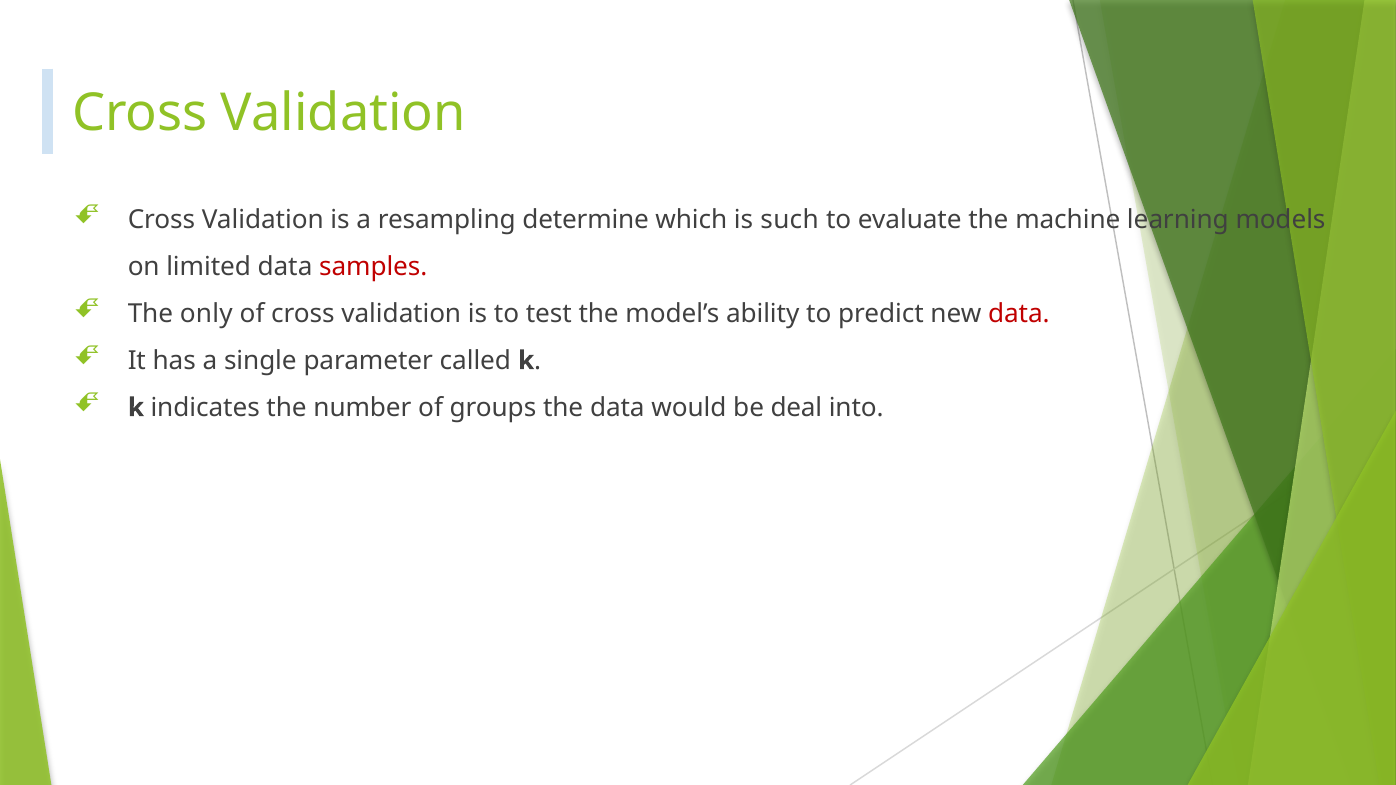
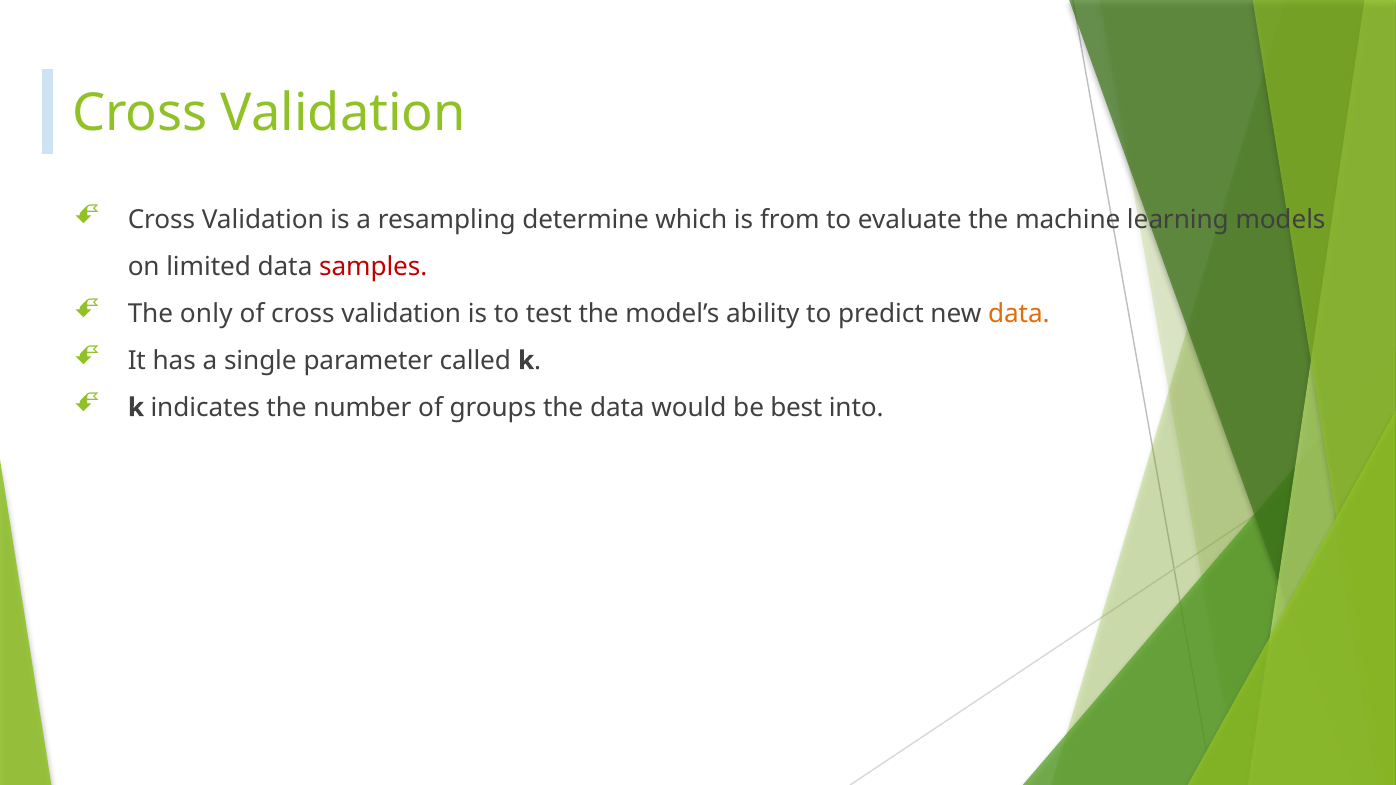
such: such -> from (790, 220)
data colour: red -> orange (1019, 314)
deal: deal -> best (796, 408)
